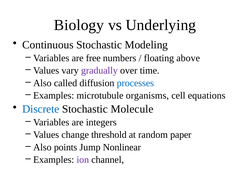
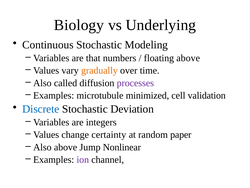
free: free -> that (93, 58)
gradually colour: purple -> orange (99, 70)
processes colour: blue -> purple (135, 83)
organisms: organisms -> minimized (147, 95)
equations: equations -> validation (207, 95)
Molecule: Molecule -> Deviation (132, 109)
threshold: threshold -> certainty (109, 134)
Also points: points -> above (66, 147)
